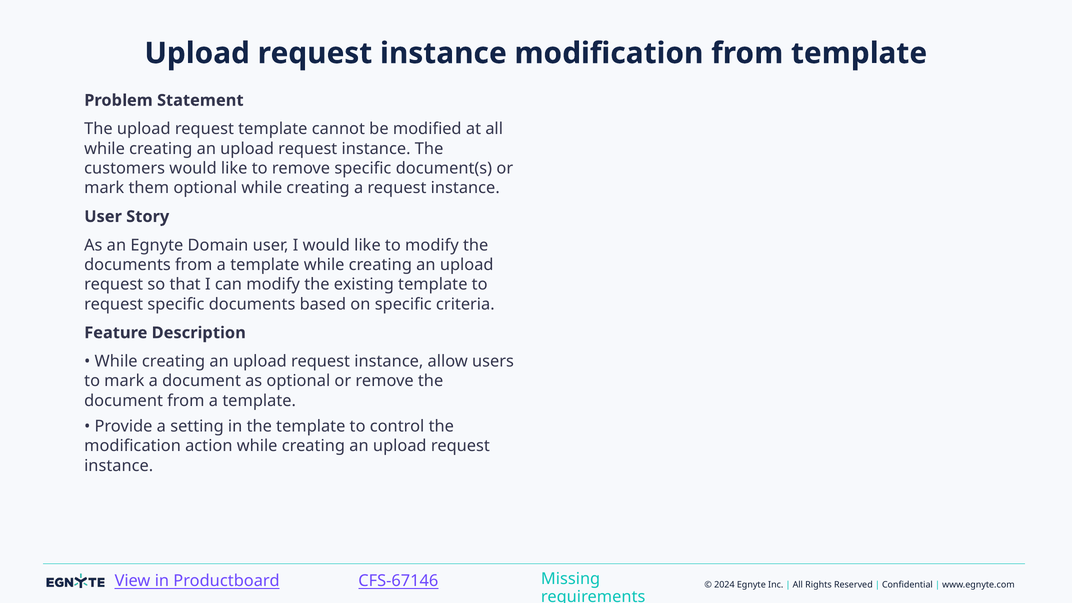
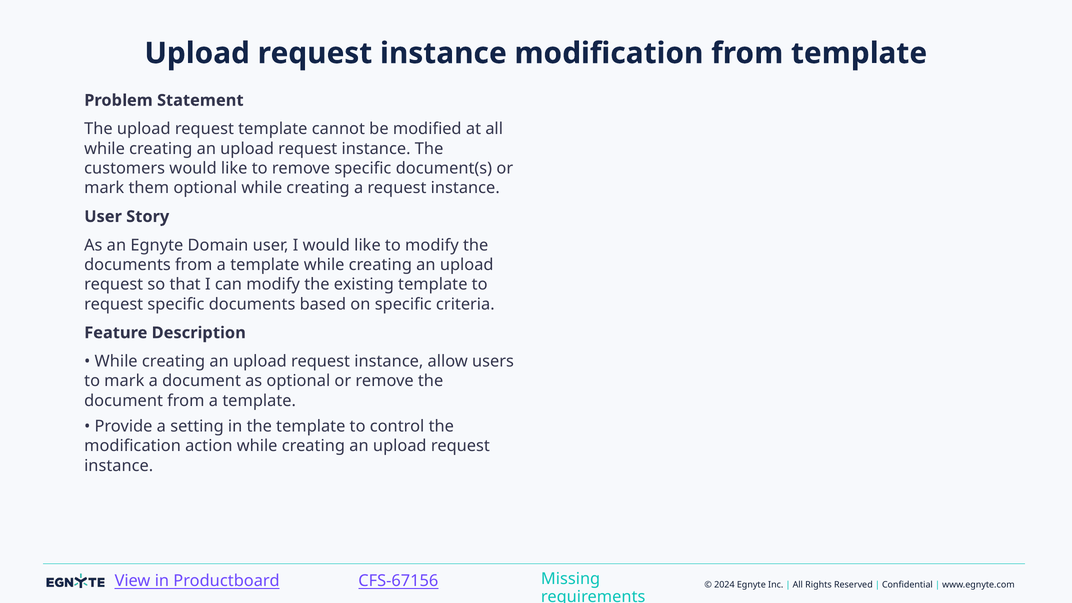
CFS-67146: CFS-67146 -> CFS-67156 (398, 581)
